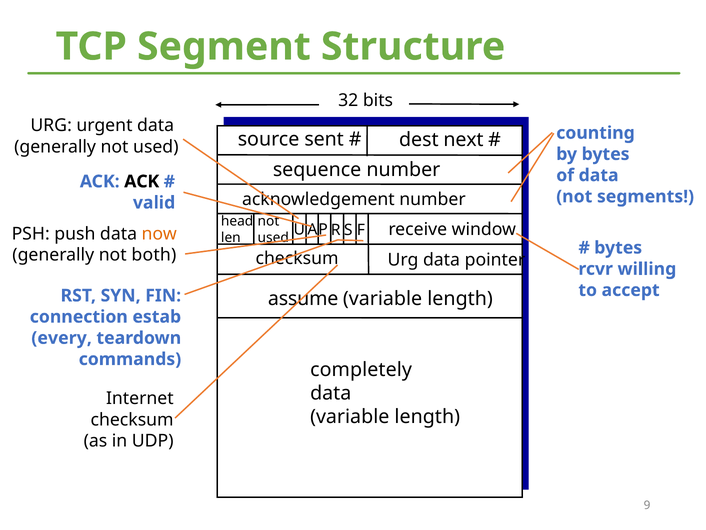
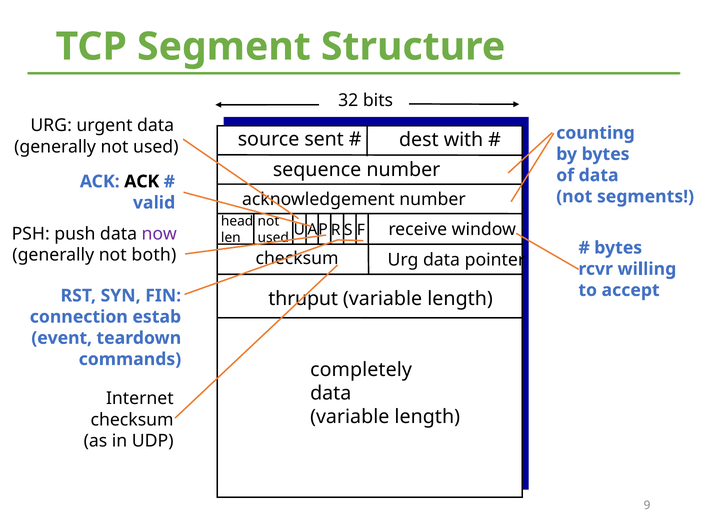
next: next -> with (463, 140)
now colour: orange -> purple (159, 234)
assume: assume -> thruput (303, 298)
every: every -> event (62, 338)
